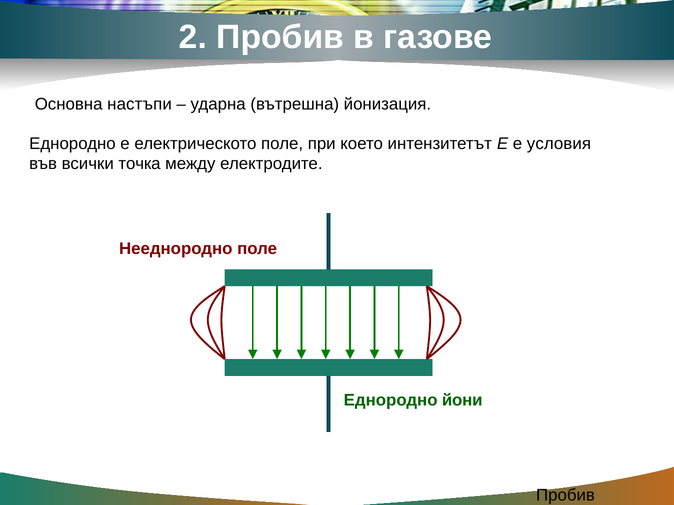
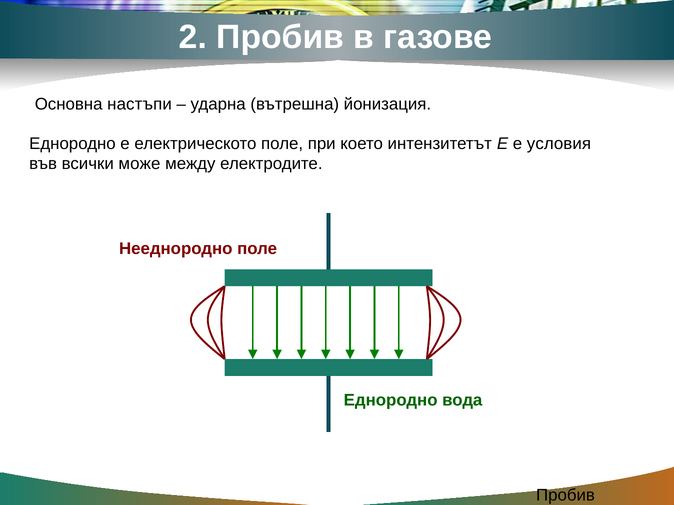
точка: точка -> може (139, 164)
йони: йони -> вода (462, 400)
